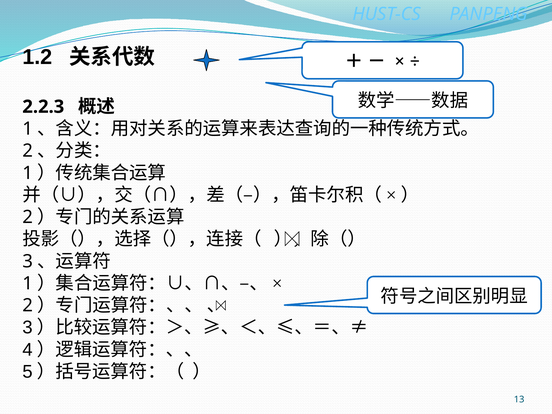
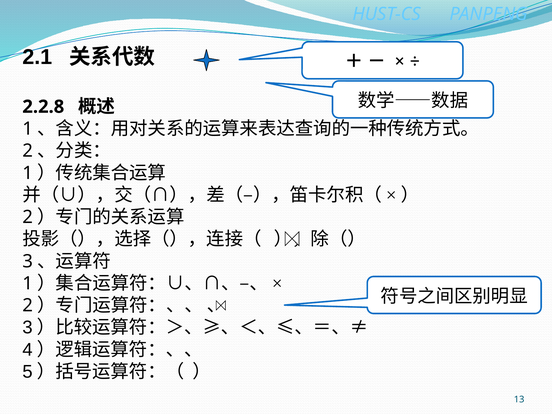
1.2: 1.2 -> 2.1 (37, 57)
2.2.3: 2.2.3 -> 2.2.8 (43, 107)
